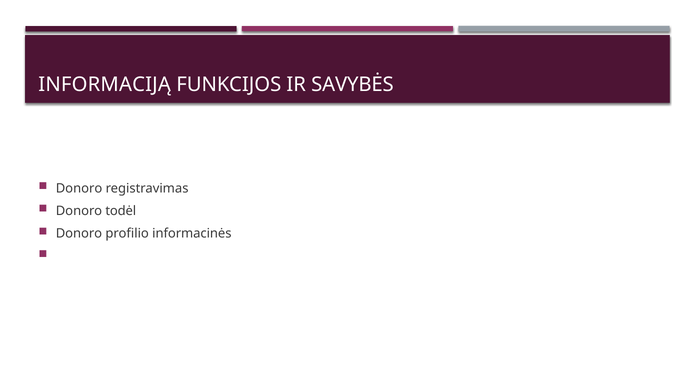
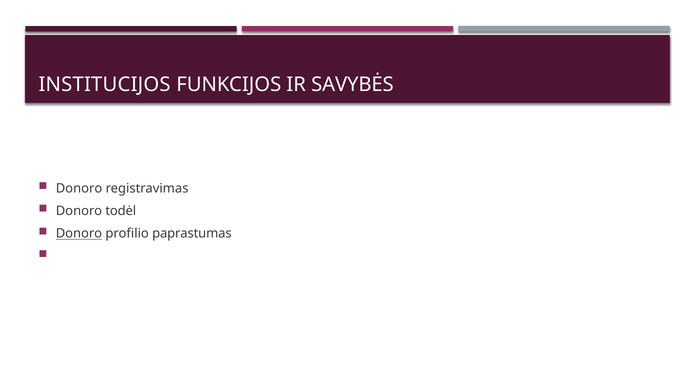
INFORMACIJĄ: INFORMACIJĄ -> INSTITUCIJOS (105, 84)
Donoro underline: none -> present (79, 234)
informacinės: informacinės -> paprastumas (192, 234)
